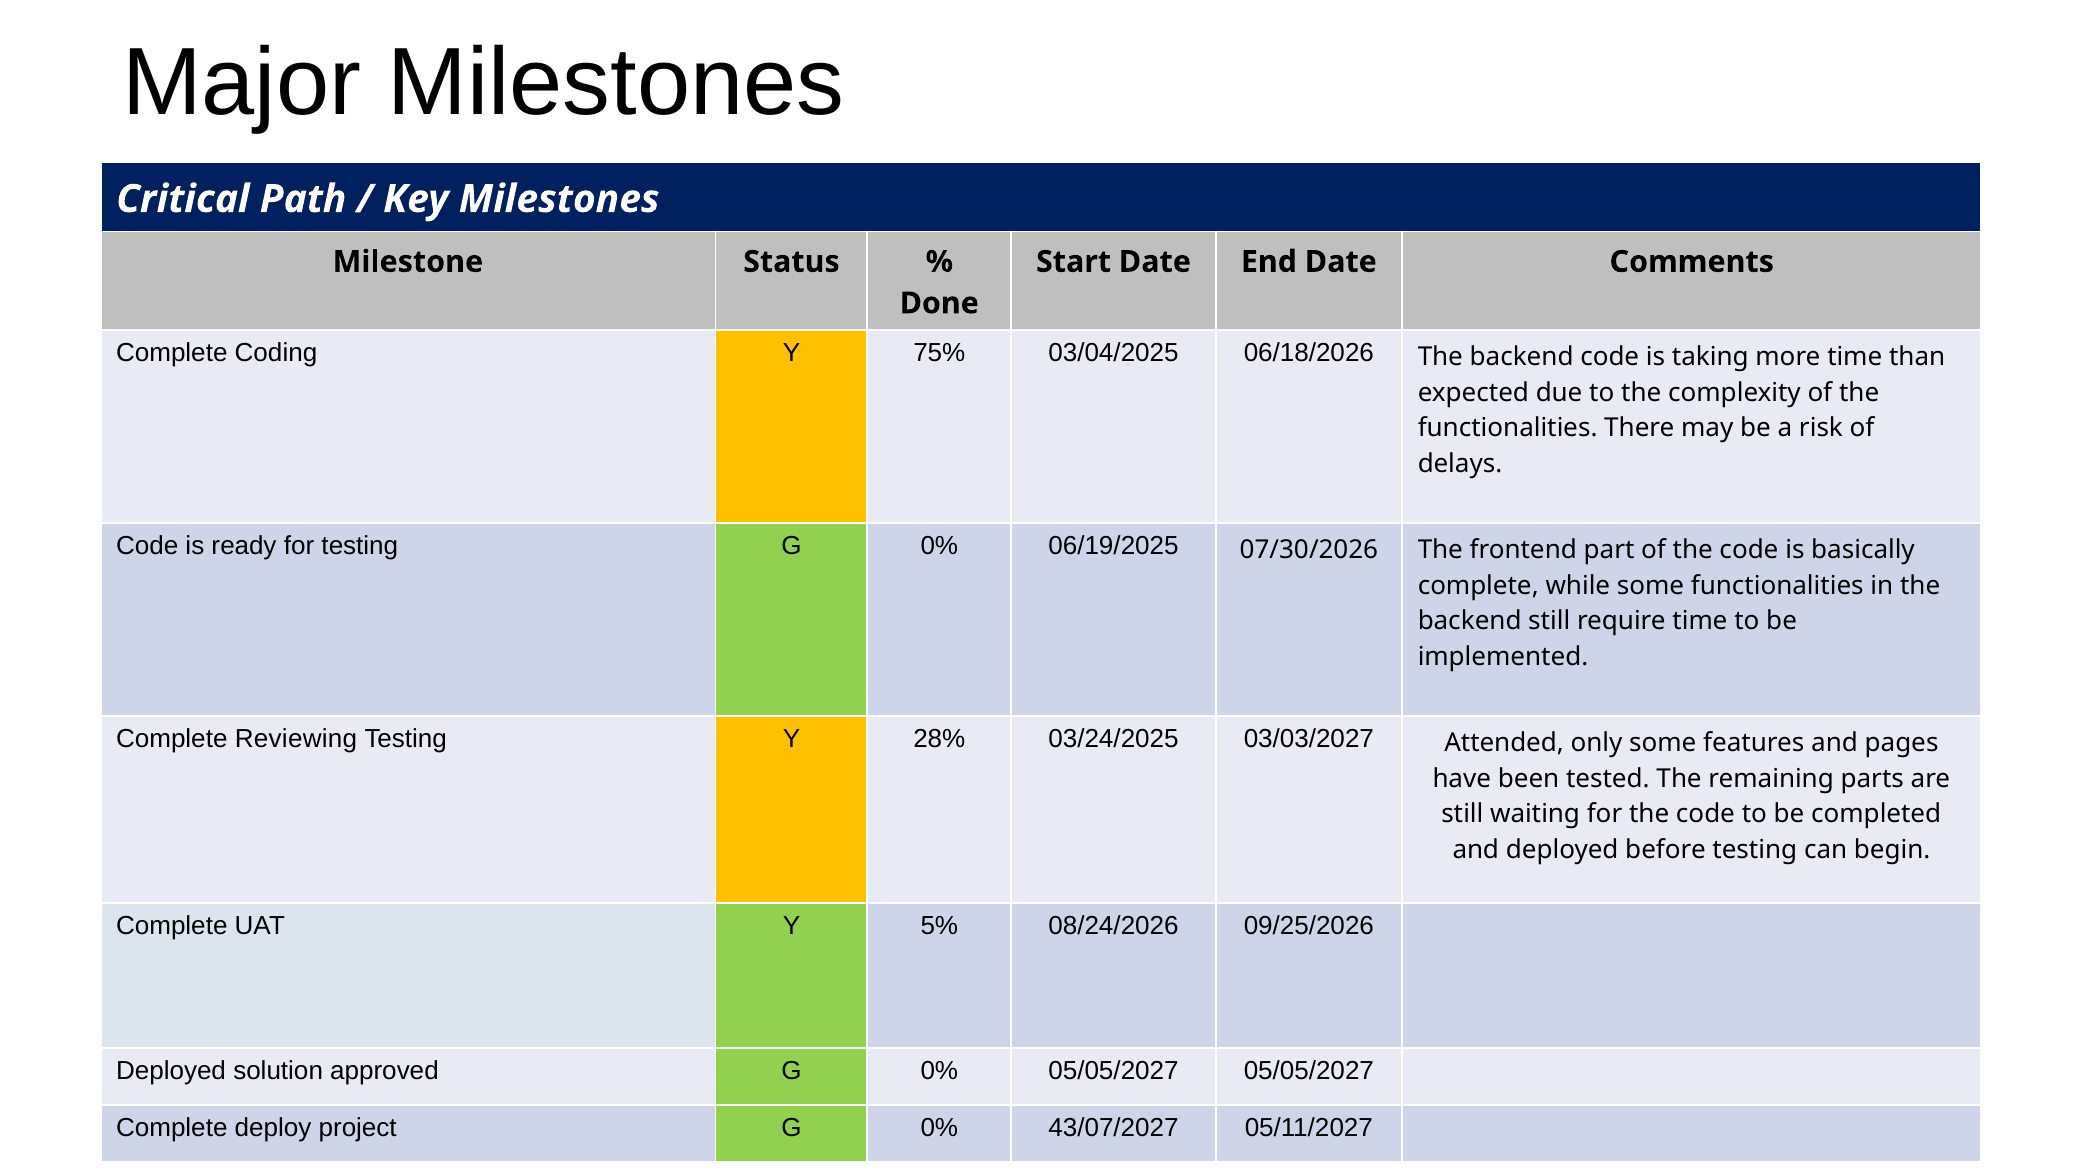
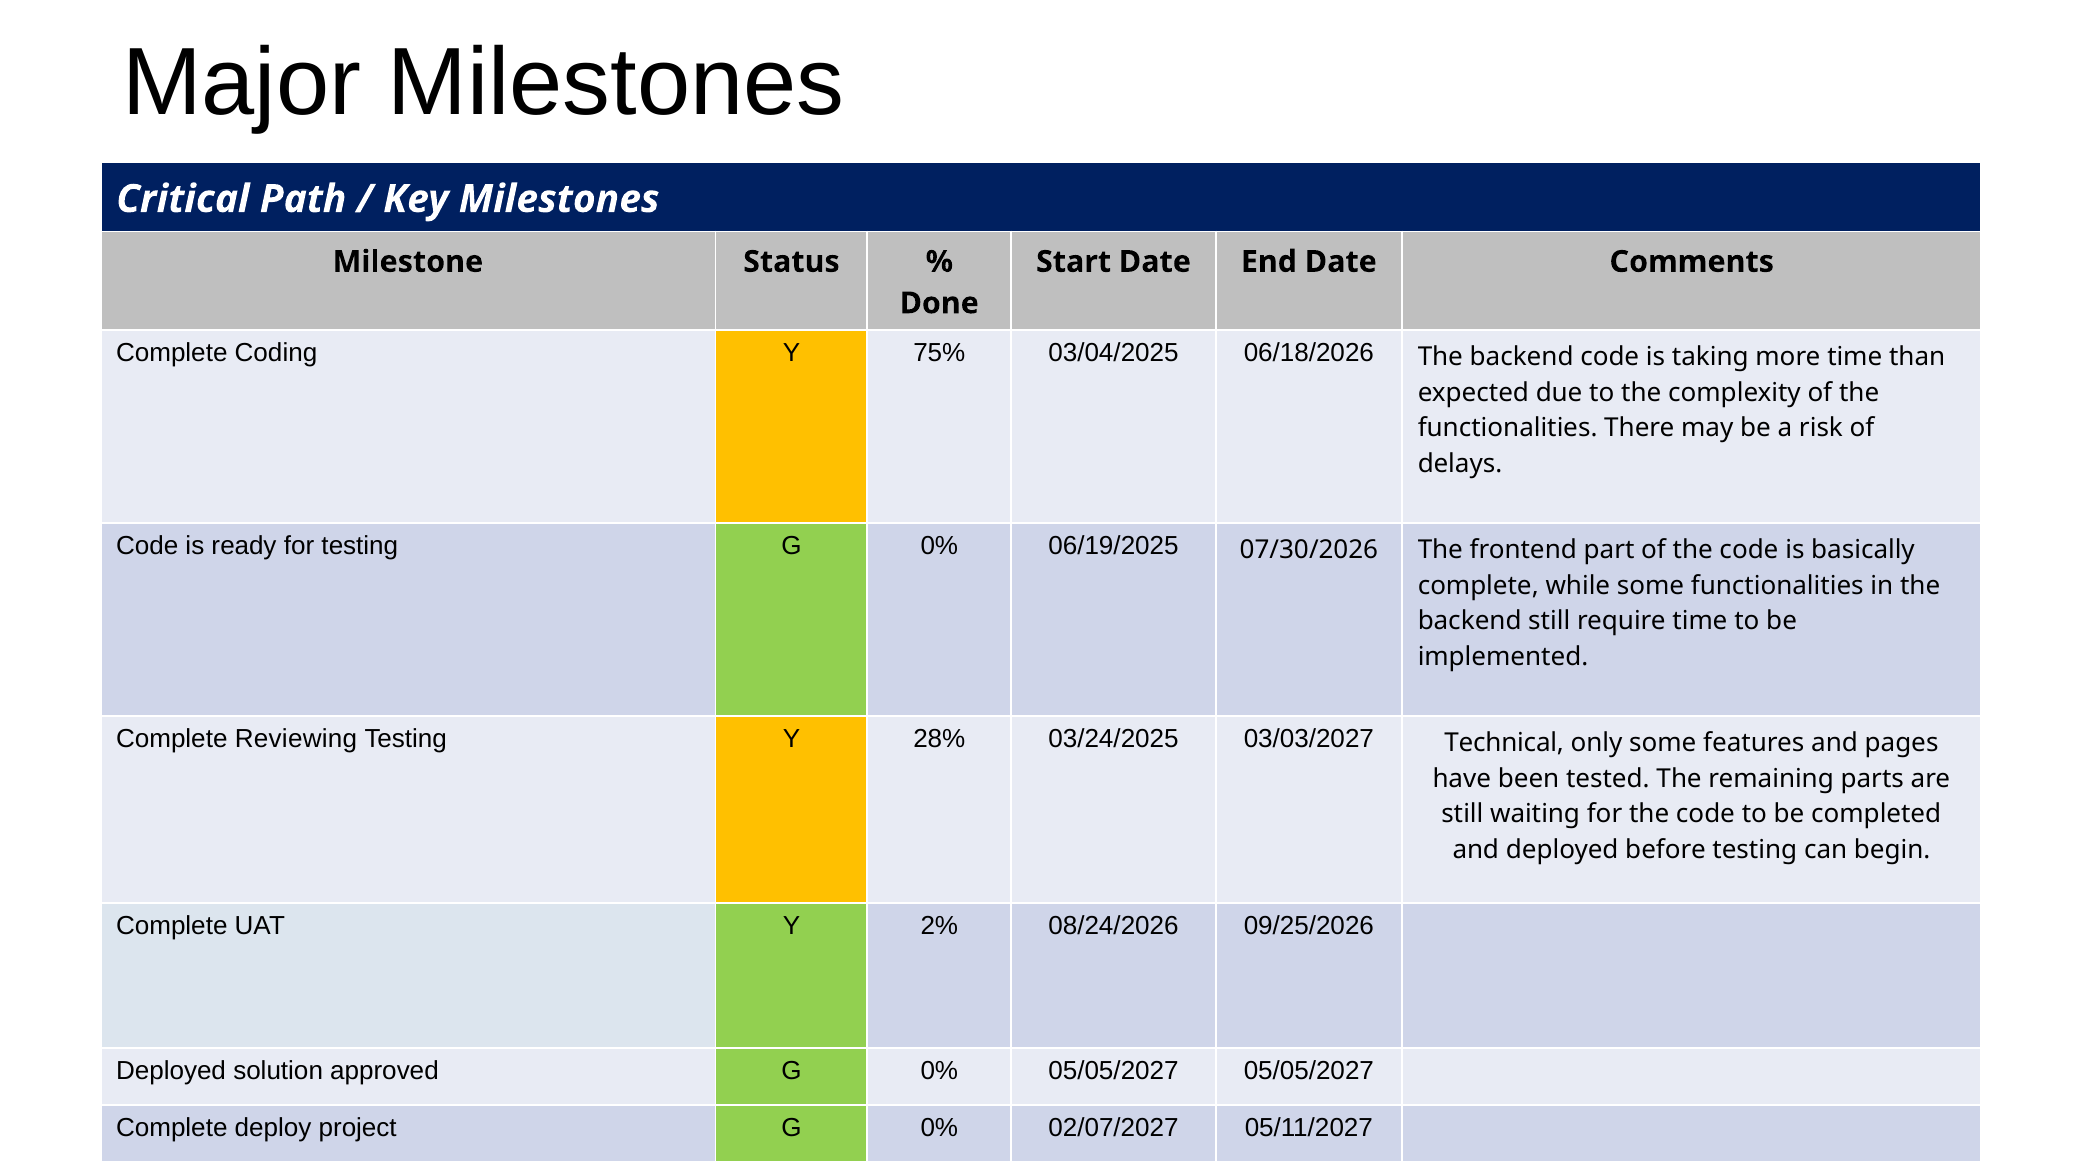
Attended: Attended -> Technical (1504, 743)
5%: 5% -> 2% (939, 926)
43/07/2027: 43/07/2027 -> 02/07/2027 (1113, 1128)
